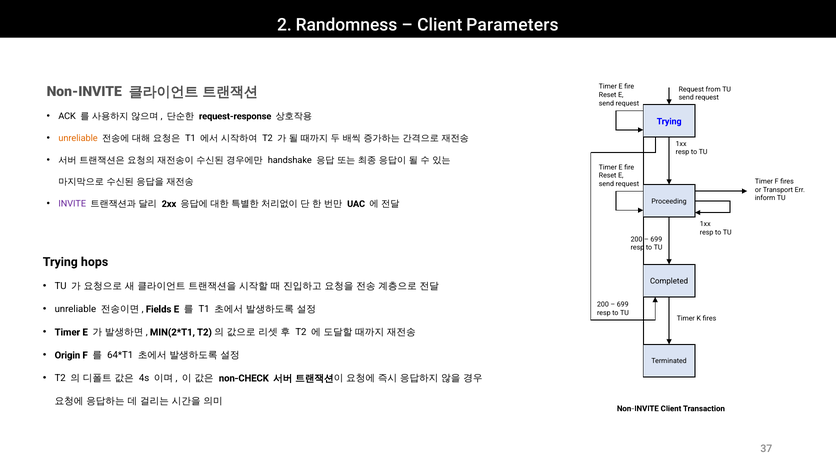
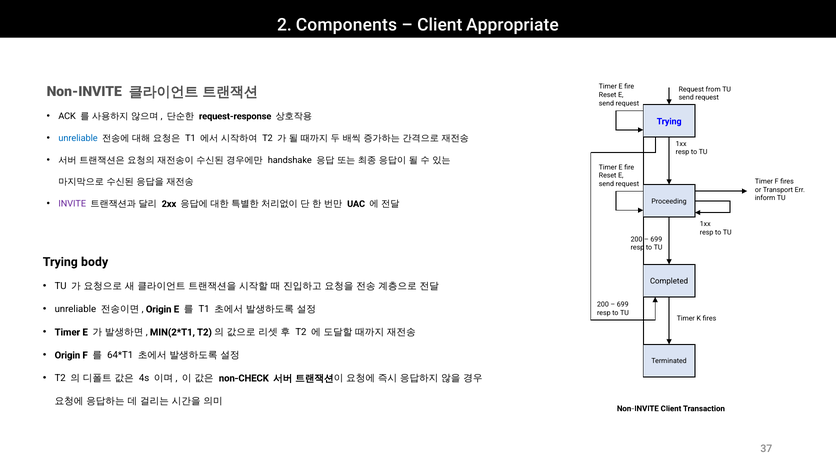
Randomness: Randomness -> Components (346, 25)
Parameters: Parameters -> Appropriate (512, 25)
unreliable colour: orange -> blue (78, 138)
hops: hops -> body (95, 262)
Fields: Fields -> Origin (159, 309)
